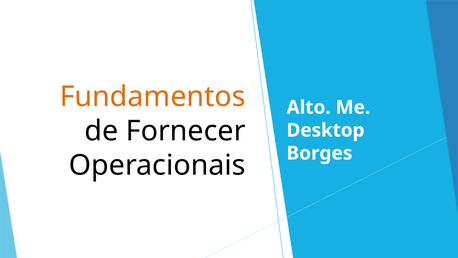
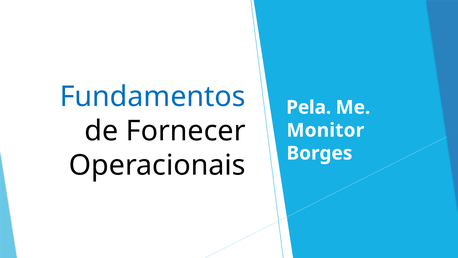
Fundamentos colour: orange -> blue (153, 96)
Alto: Alto -> Pela (309, 107)
Desktop: Desktop -> Monitor (325, 130)
